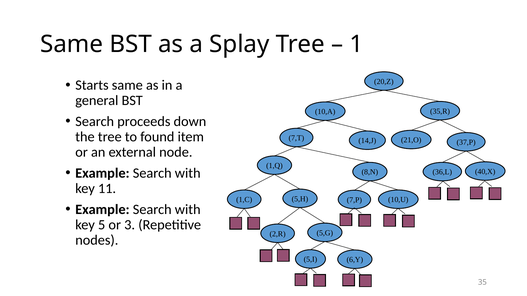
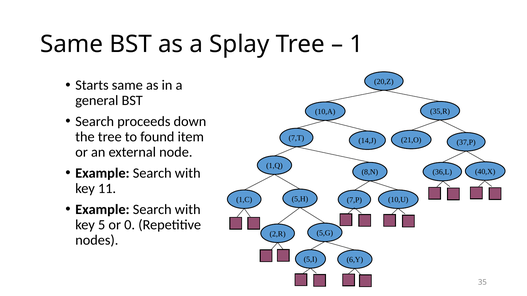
3: 3 -> 0 (130, 225)
